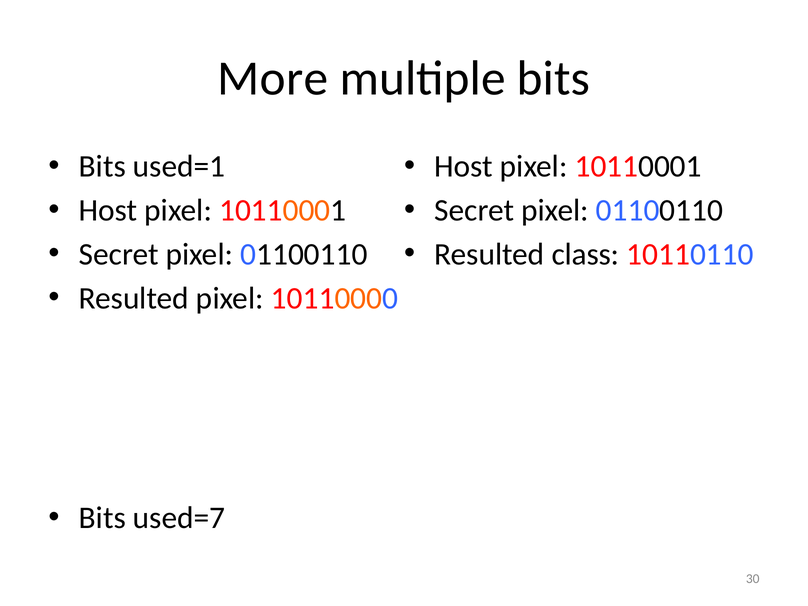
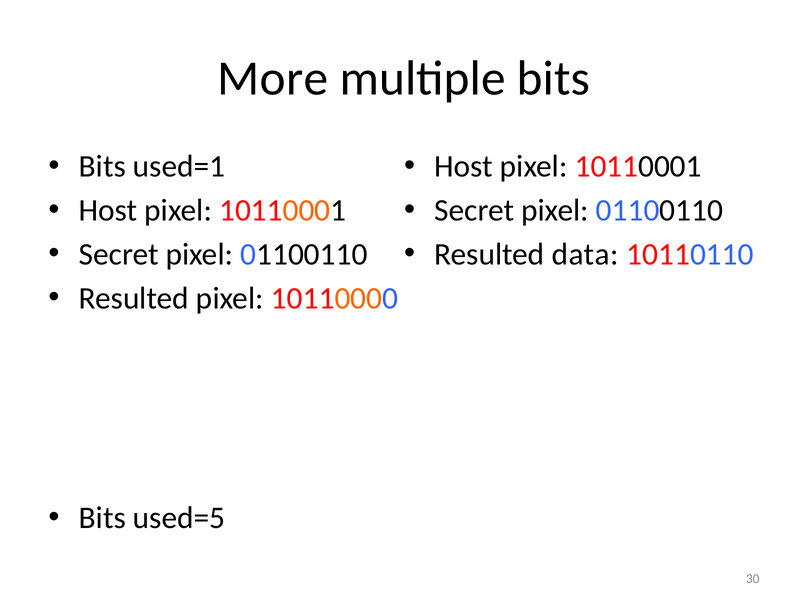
class: class -> data (585, 254)
used=7: used=7 -> used=5 (179, 518)
